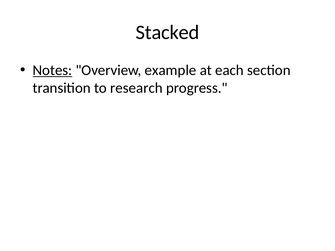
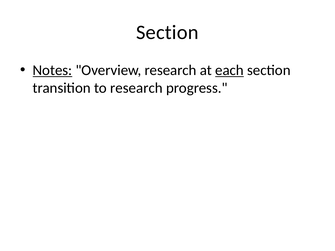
Stacked: Stacked -> Section (167, 32)
Overview example: example -> research (171, 70)
each underline: none -> present (229, 70)
